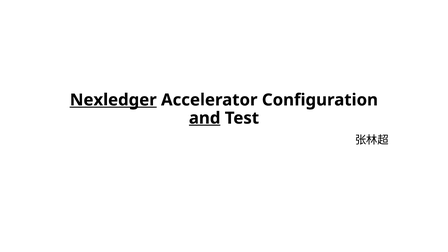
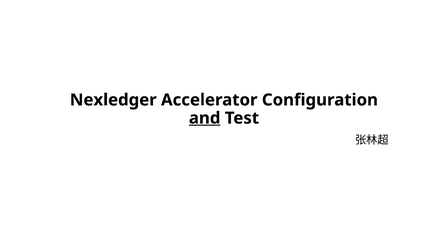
Nexledger underline: present -> none (113, 100)
